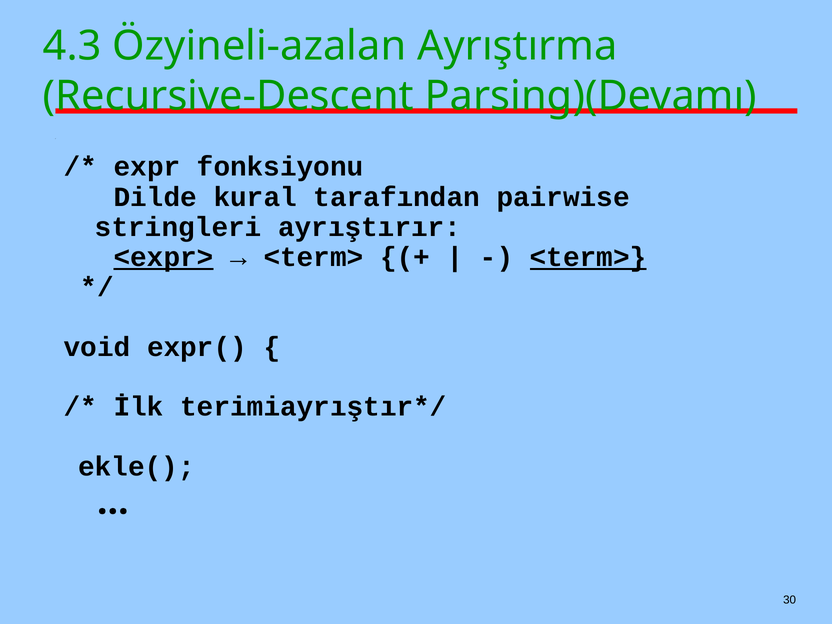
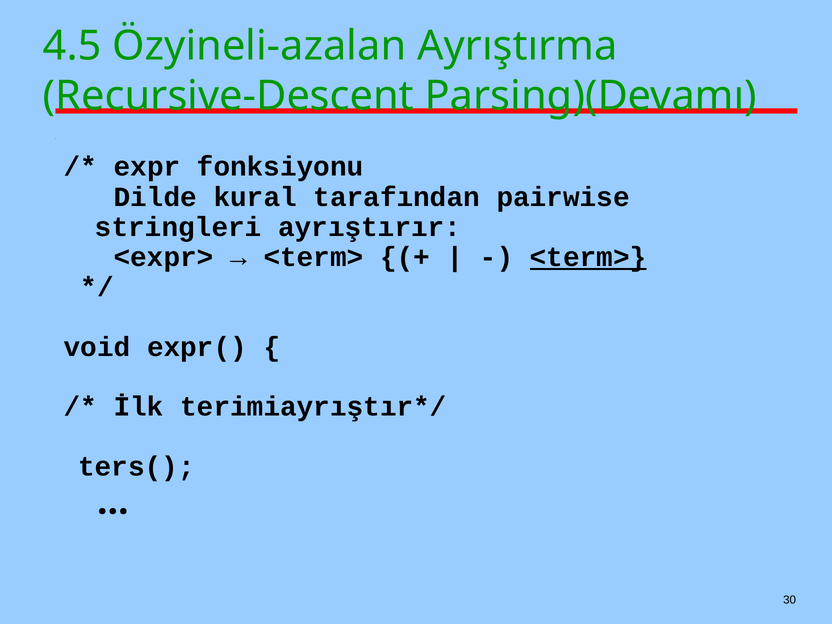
4.3: 4.3 -> 4.5 (72, 46)
<expr> underline: present -> none (164, 257)
ekle(: ekle( -> ters( (136, 467)
